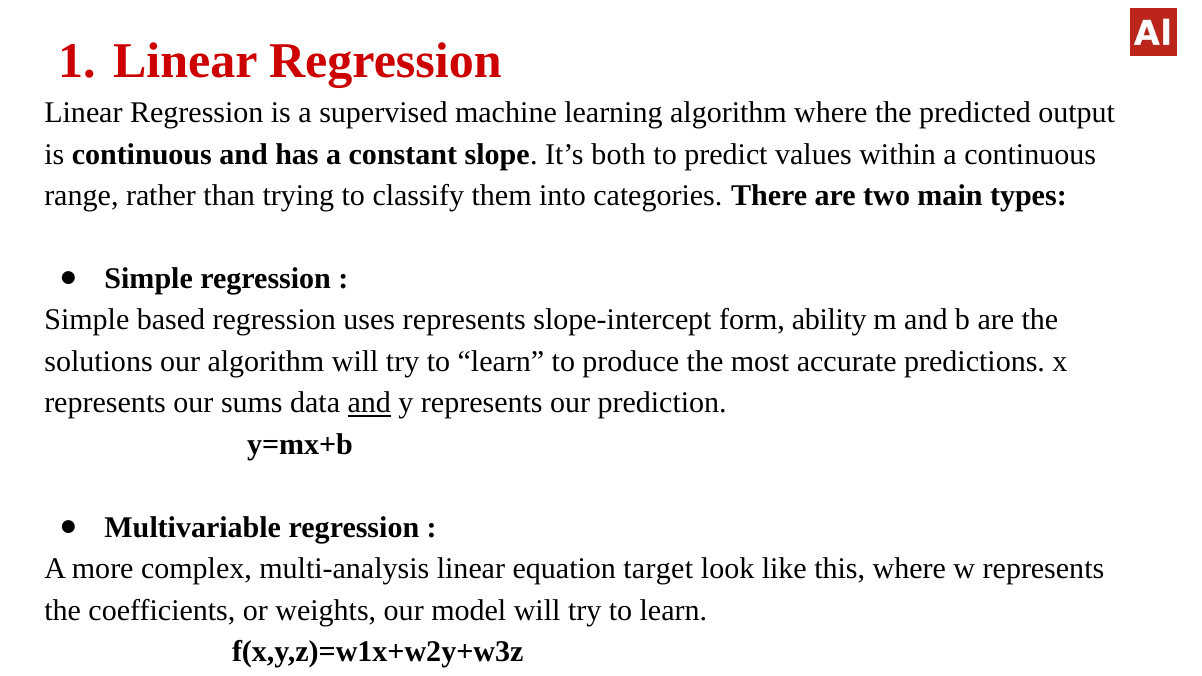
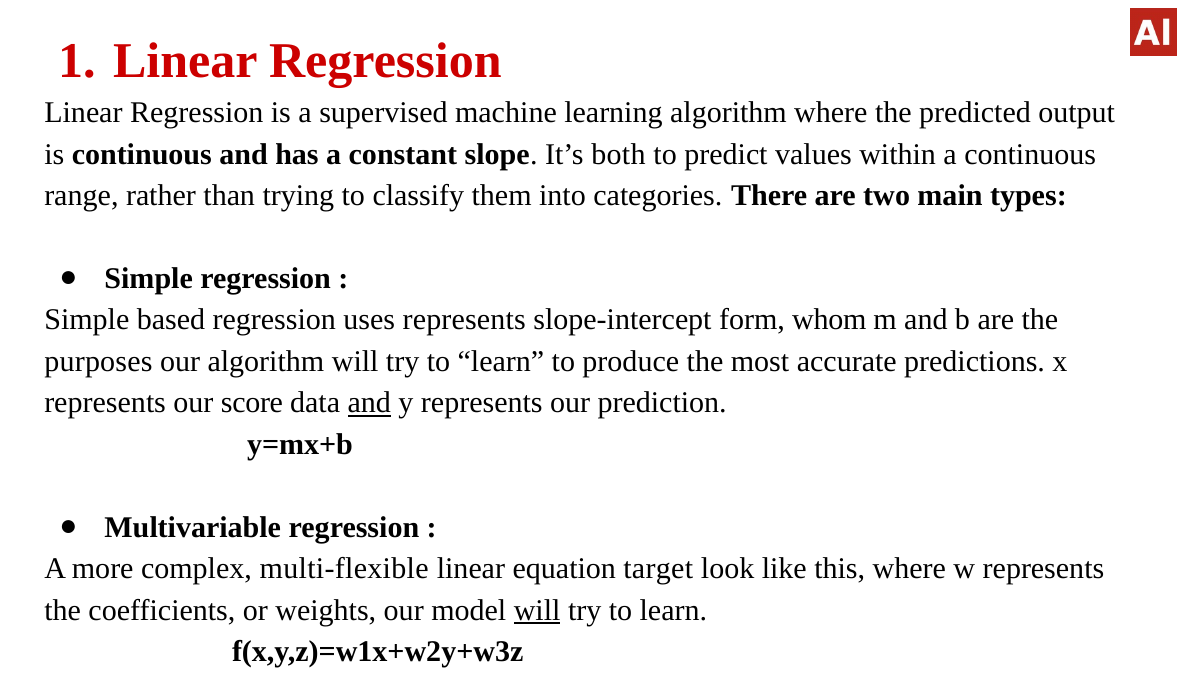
ability: ability -> whom (829, 320)
solutions: solutions -> purposes (98, 362)
sums: sums -> score (252, 403)
multi-analysis: multi-analysis -> multi-flexible (344, 569)
will underline: none -> present (537, 610)
